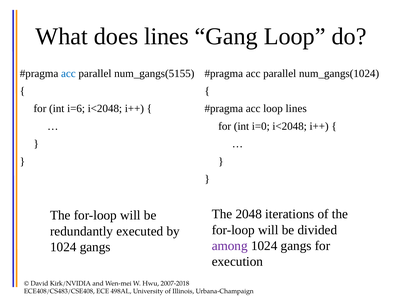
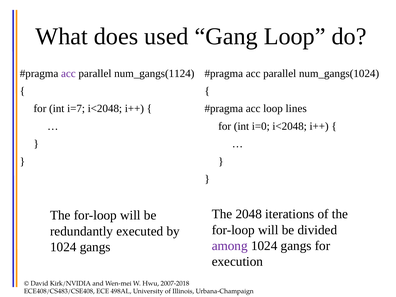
does lines: lines -> used (166, 36)
acc colour: blue -> purple (68, 73)
num_gangs(5155: num_gangs(5155 -> num_gangs(1124 (154, 73)
i=6: i=6 -> i=7 (76, 109)
